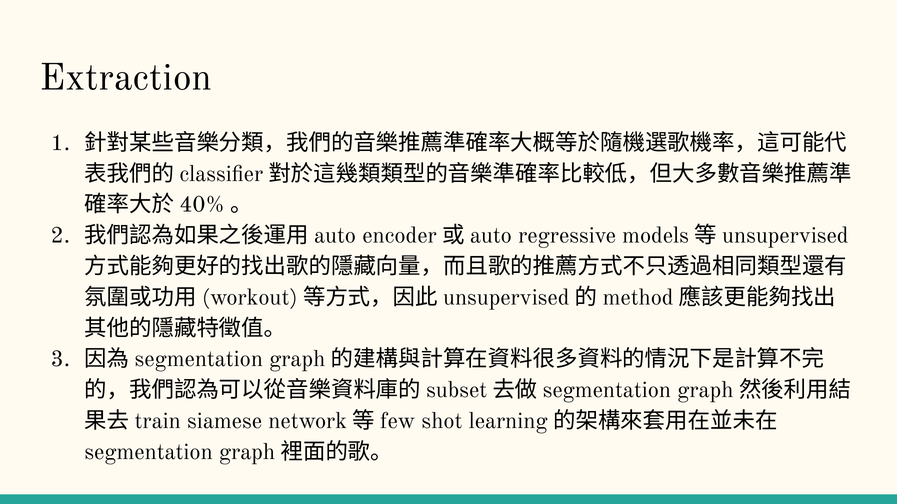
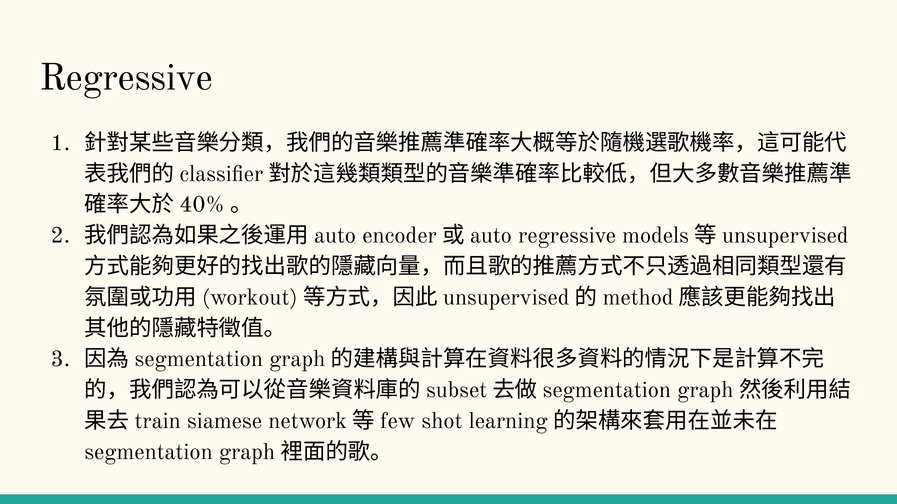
Extraction: Extraction -> Regressive (126, 78)
